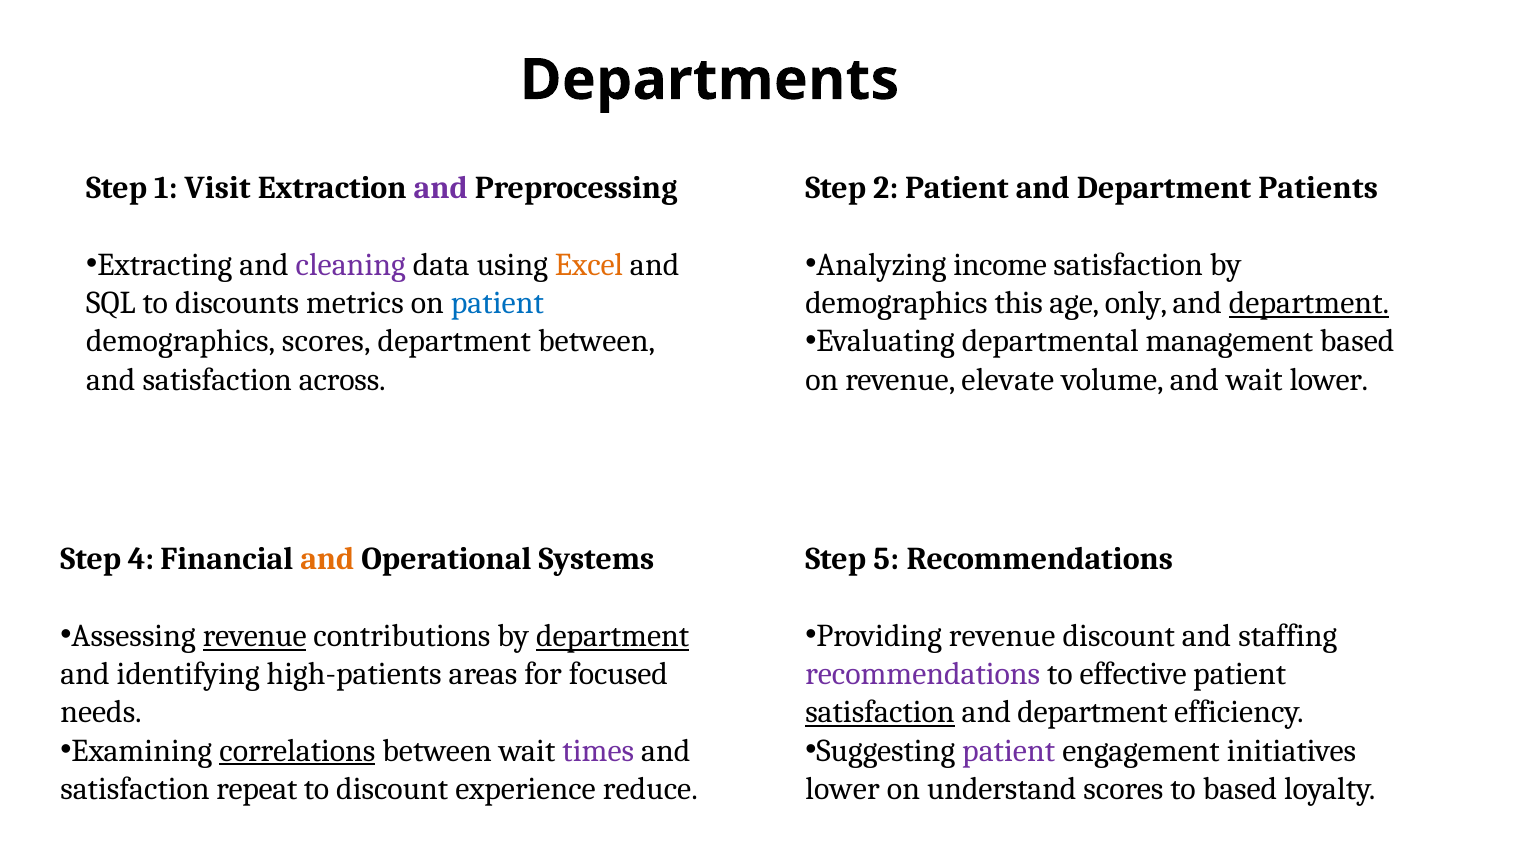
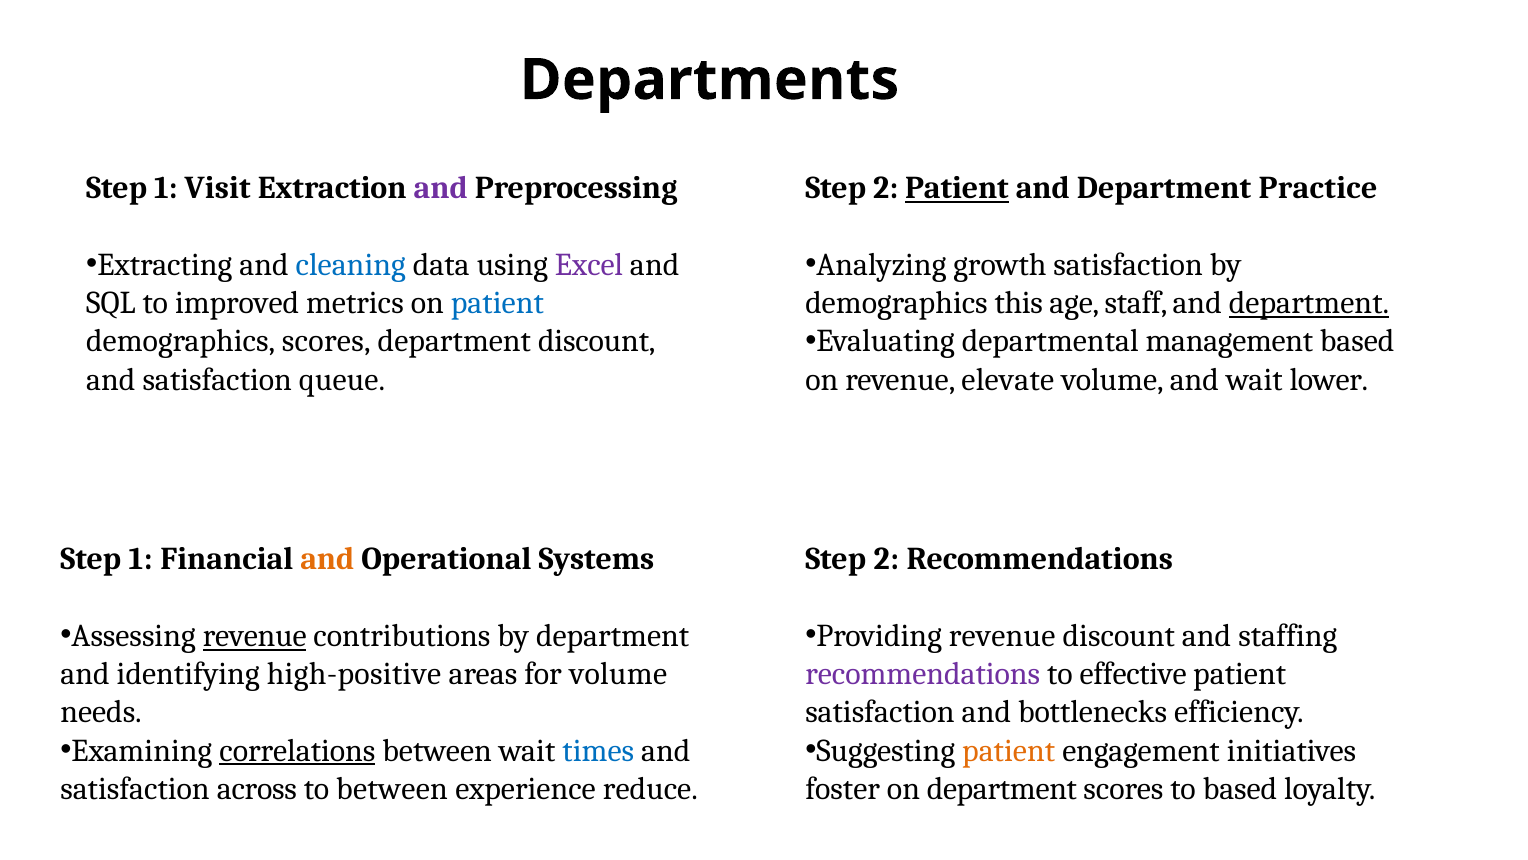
Patient underline: none -> present (957, 188)
Patients: Patients -> Practice (1318, 188)
cleaning colour: purple -> blue (351, 265)
Excel colour: orange -> purple (589, 265)
income: income -> growth (1000, 265)
discounts: discounts -> improved (237, 303)
only: only -> staff (1136, 303)
department between: between -> discount (597, 341)
across: across -> queue (342, 379)
4: 4 -> 1 (141, 559)
5: 5 -> 2 (886, 559)
department underline: present -> none (613, 636)
high-patients: high-patients -> high-positive (354, 674)
for focused: focused -> volume (618, 674)
satisfaction underline: present -> none (880, 712)
department: department -> bottlenecks (1093, 712)
times colour: purple -> blue (598, 750)
patient colour: purple -> orange (1009, 750)
repeat: repeat -> across (257, 788)
to discount: discount -> between (392, 788)
lower: lower -> foster (843, 788)
on understand: understand -> department (1002, 788)
